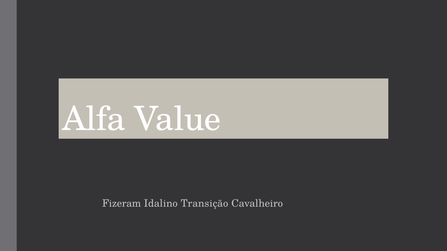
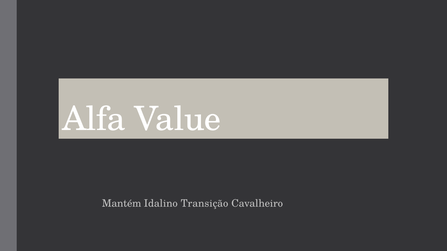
Fizeram: Fizeram -> Mantém (122, 204)
